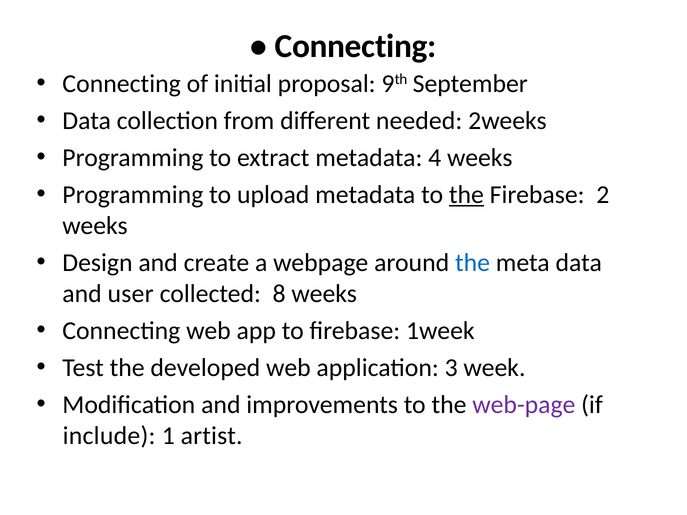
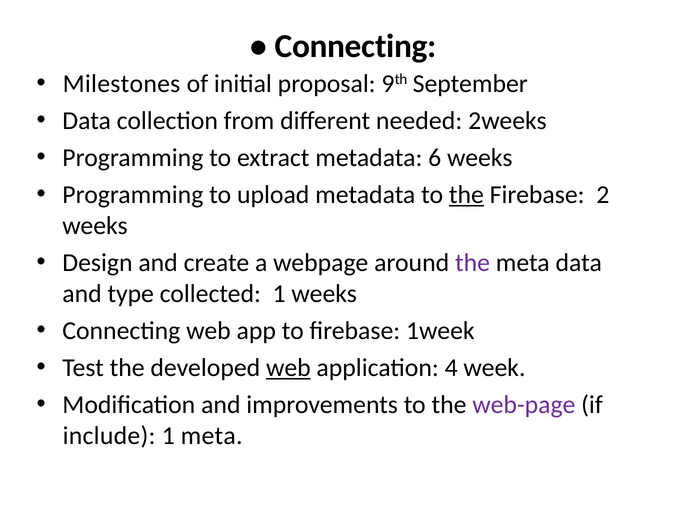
Connecting: Connecting -> Milestones (122, 84)
4: 4 -> 6 (435, 158)
the colour: blue -> purple (473, 263)
user: user -> type (131, 294)
collected 8: 8 -> 1 (279, 294)
web underline: none -> present (288, 368)
3: 3 -> 4 (451, 368)
1 artist: artist -> meta (212, 436)
